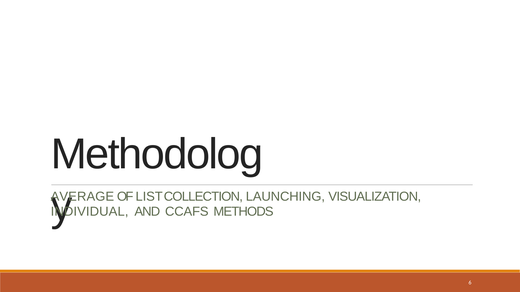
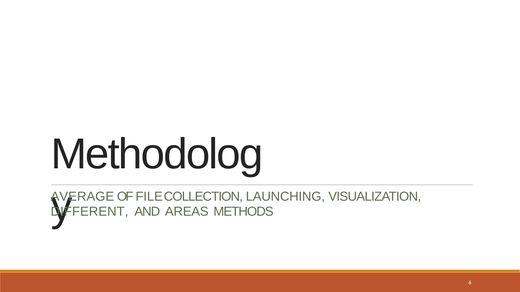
LIST: LIST -> FILE (149, 197)
INDIVIDUAL: INDIVIDUAL -> DIFFERENT (90, 212)
CCAFS: CCAFS -> AREAS (187, 212)
